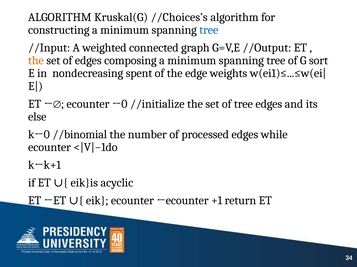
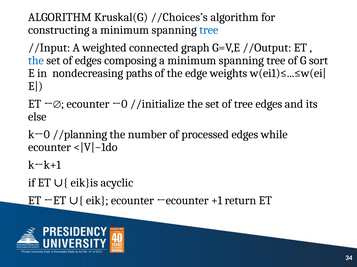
the colour: orange -> blue (36, 61)
spent: spent -> paths (139, 74)
//binomial: //binomial -> //planning (80, 135)
